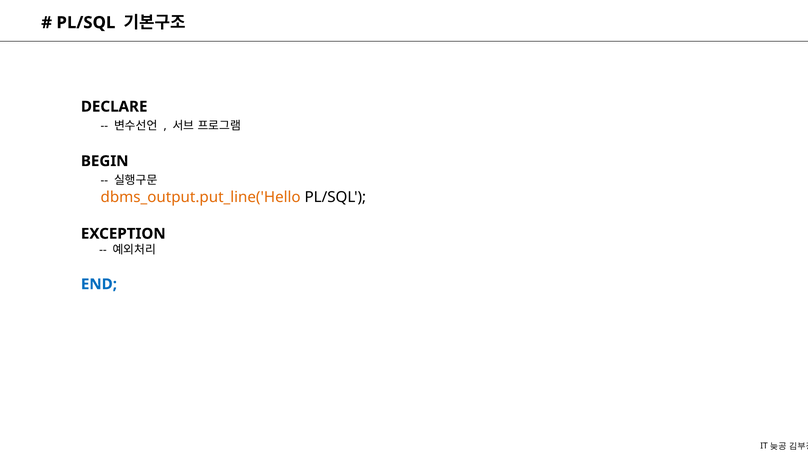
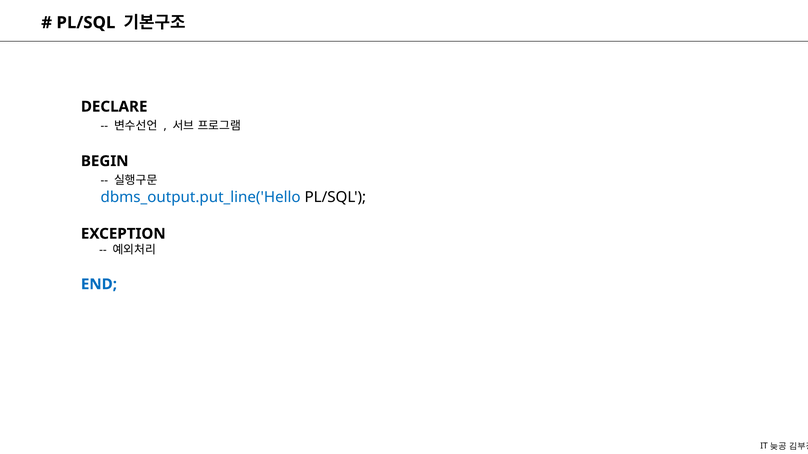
dbms_output.put_line('Hello colour: orange -> blue (201, 198)
